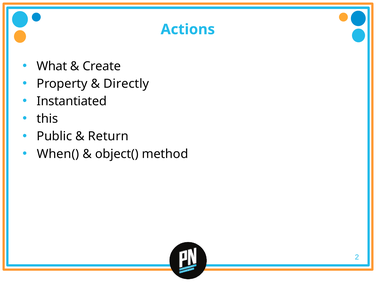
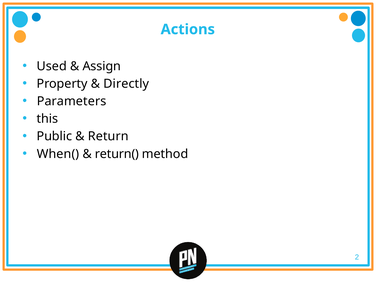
What: What -> Used (52, 66)
Create: Create -> Assign (102, 66)
Instantiated: Instantiated -> Parameters (72, 101)
object(: object( -> return( (117, 154)
